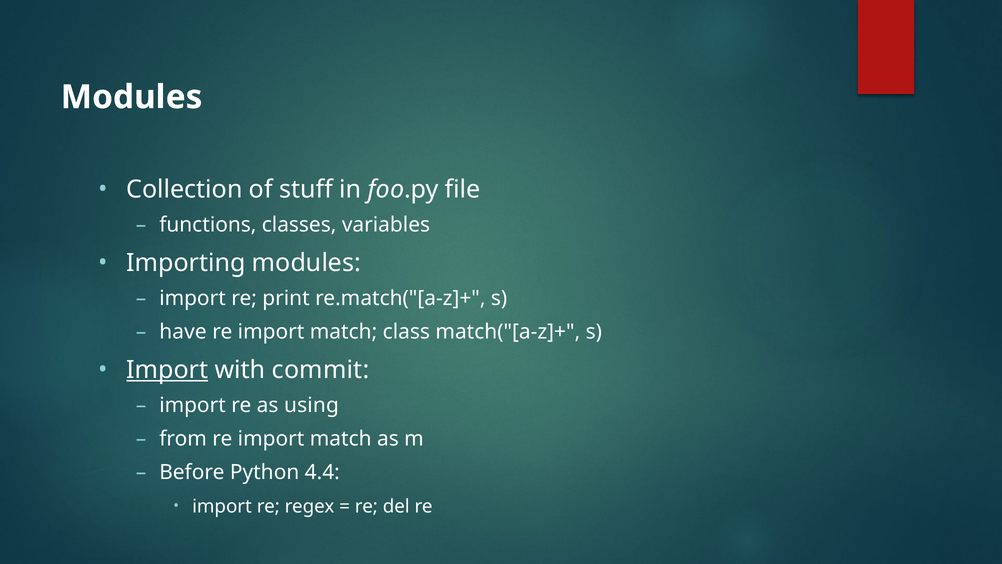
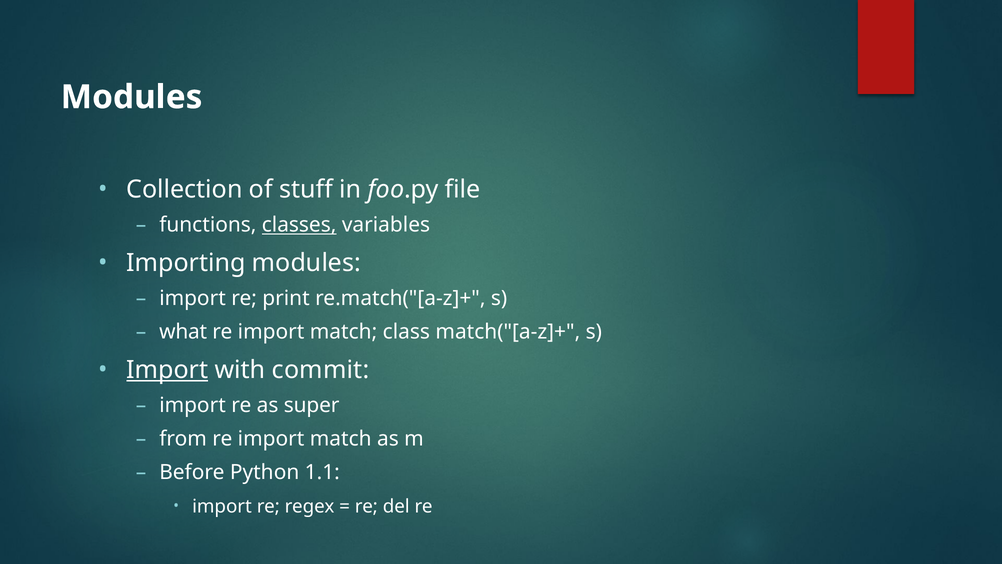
classes underline: none -> present (299, 225)
have: have -> what (183, 332)
using: using -> super (312, 405)
4.4: 4.4 -> 1.1 (322, 472)
